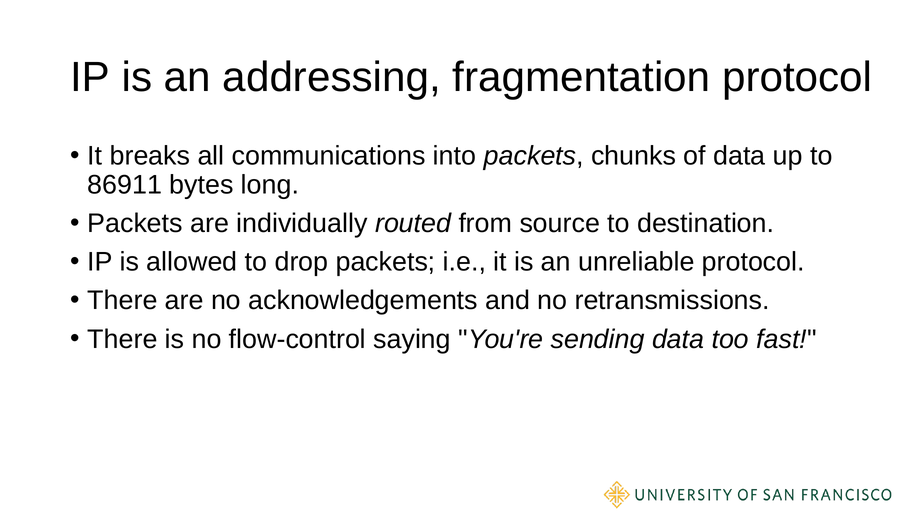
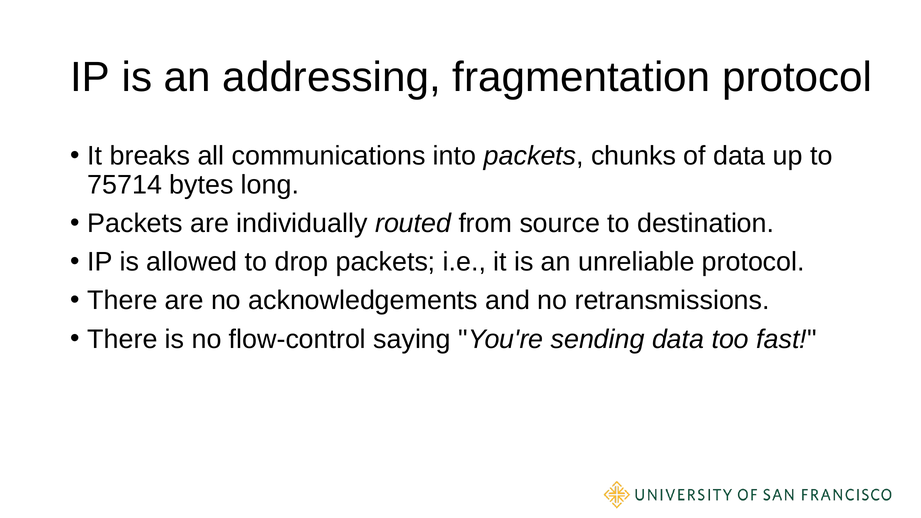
86911: 86911 -> 75714 (125, 185)
